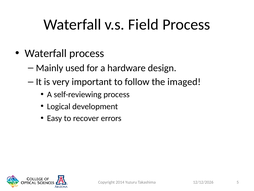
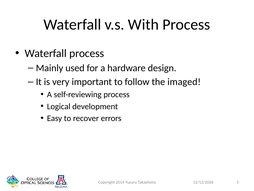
Field: Field -> With (143, 25)
